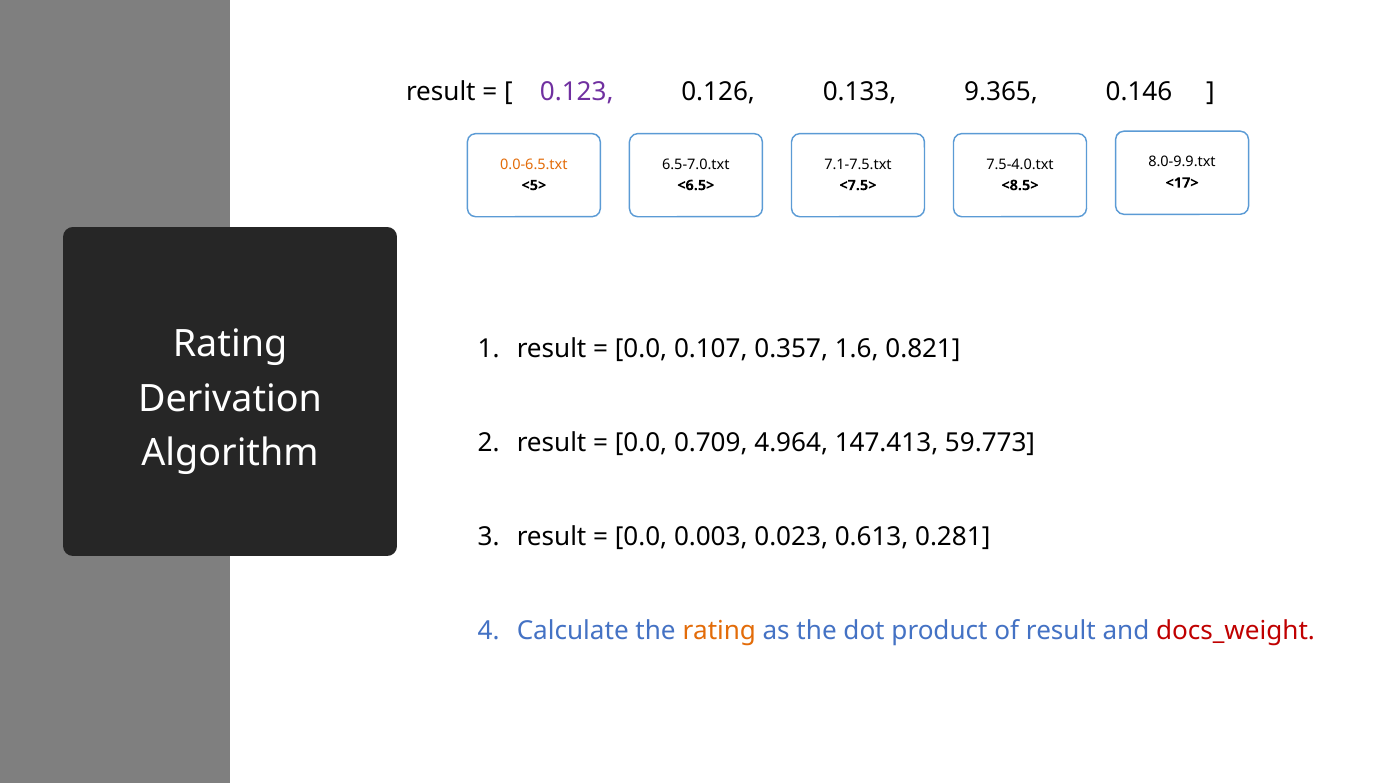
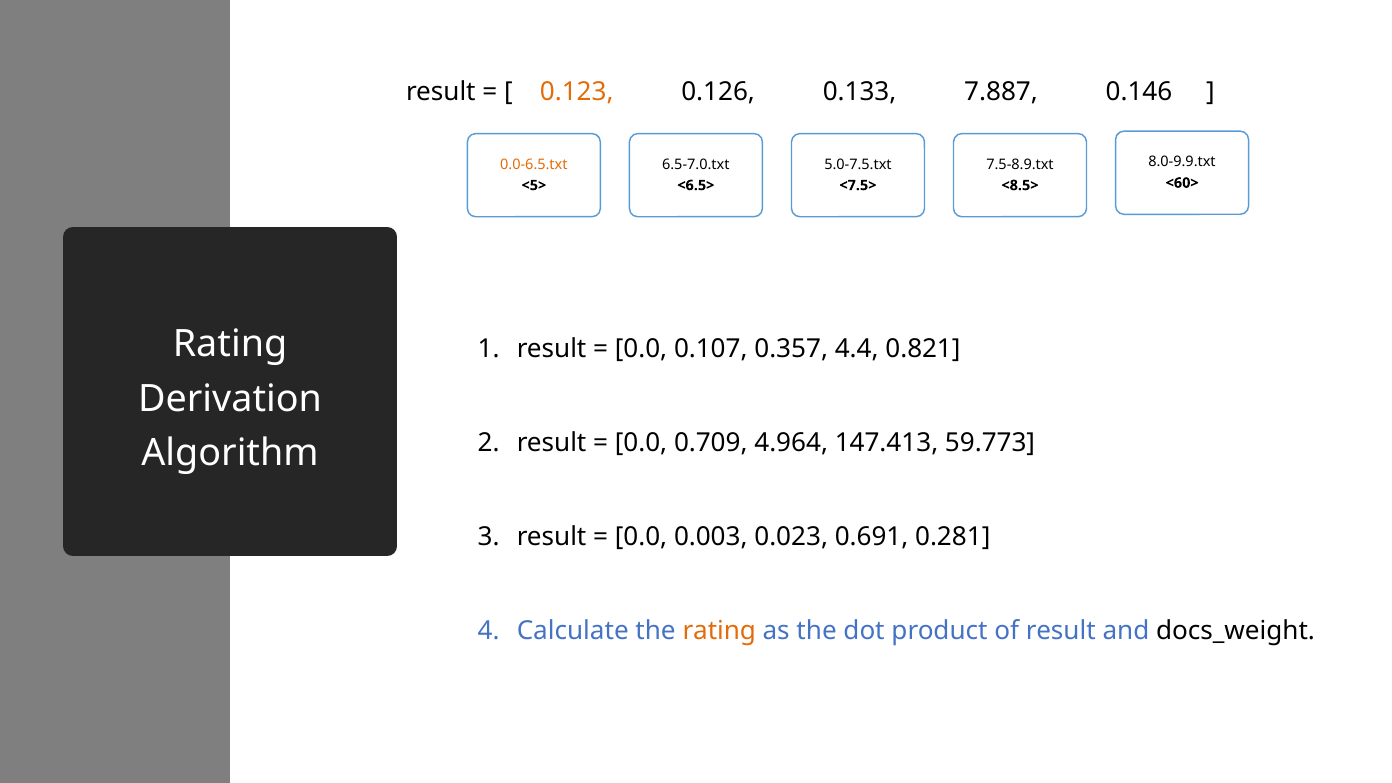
0.123 colour: purple -> orange (577, 92)
9.365: 9.365 -> 7.887 (1001, 92)
7.1-7.5.txt: 7.1-7.5.txt -> 5.0-7.5.txt (858, 165)
7.5-4.0.txt: 7.5-4.0.txt -> 7.5-8.9.txt (1020, 165)
<17>: <17> -> <60> (1182, 183)
1.6: 1.6 -> 4.4 (857, 349)
0.613: 0.613 -> 0.691 (872, 537)
docs_weight colour: red -> black (1236, 631)
